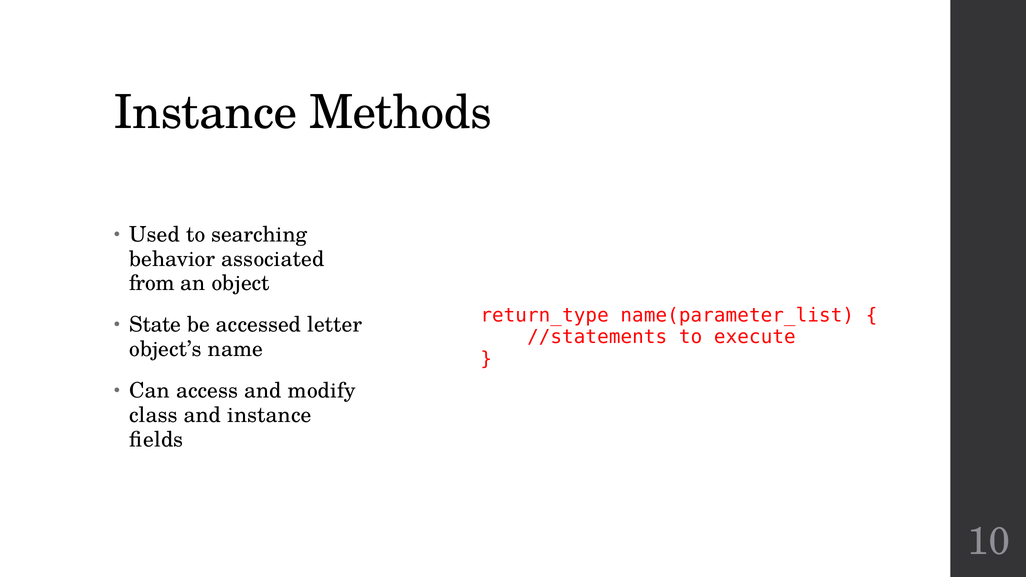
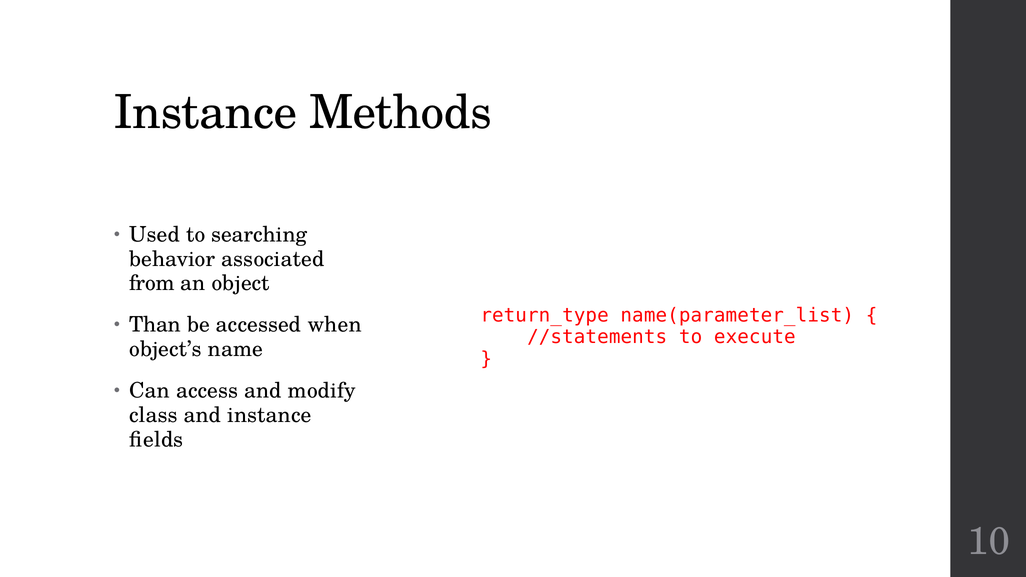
State: State -> Than (155, 325)
letter: letter -> when (335, 325)
